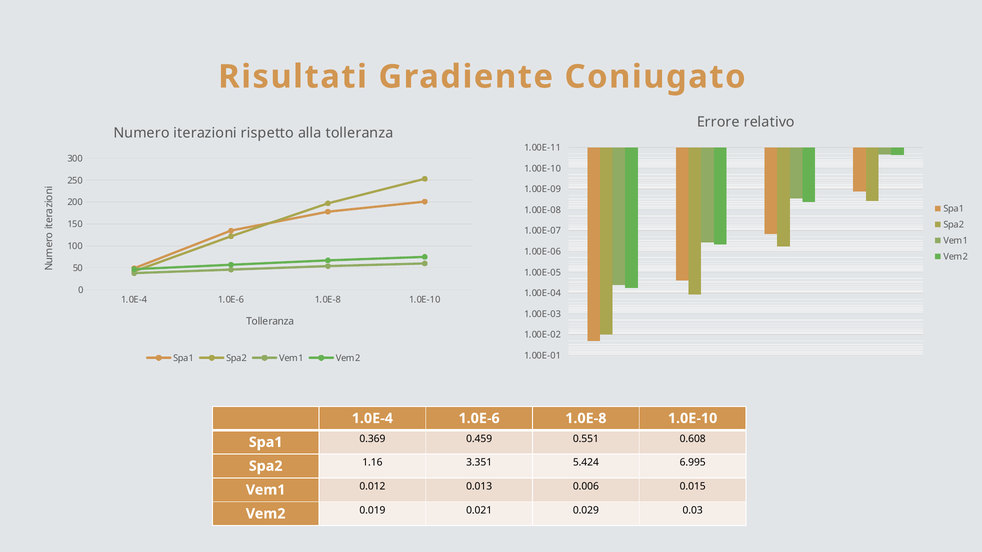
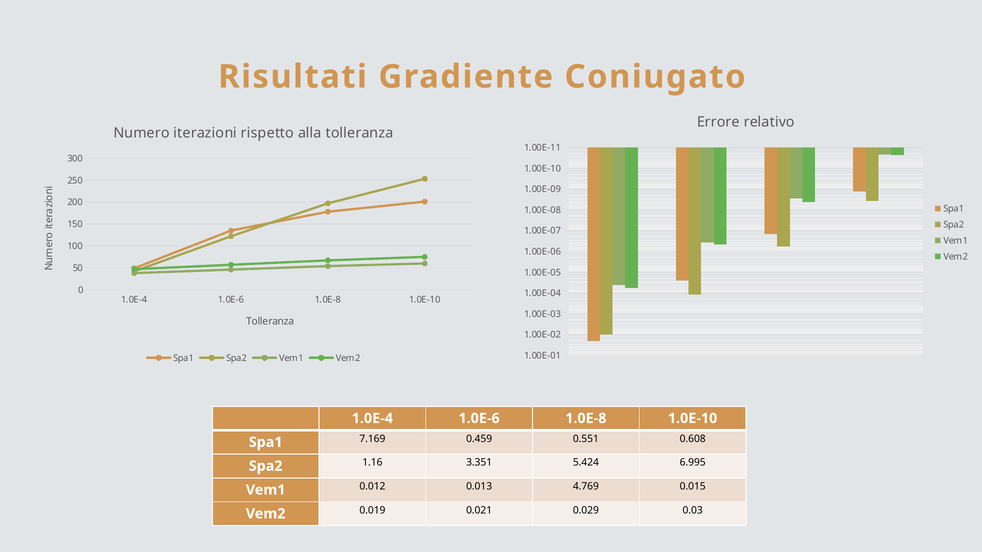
0.369: 0.369 -> 7.169 (372, 439)
0.006: 0.006 -> 4.769 (586, 487)
